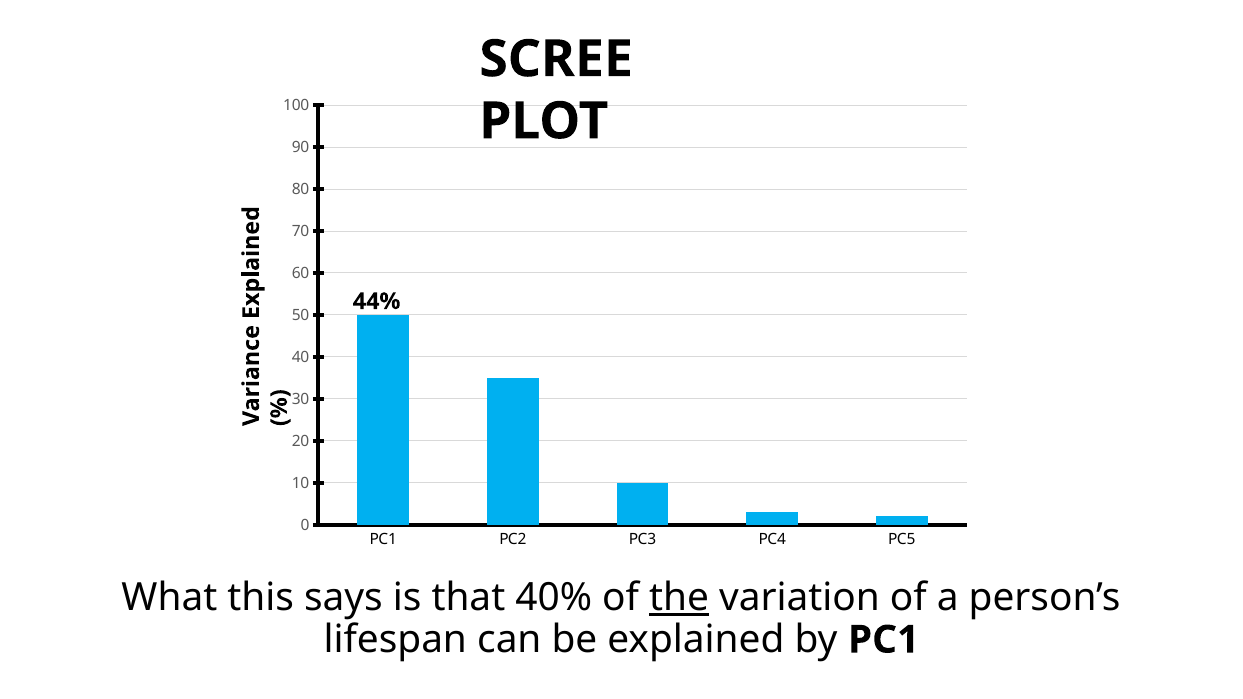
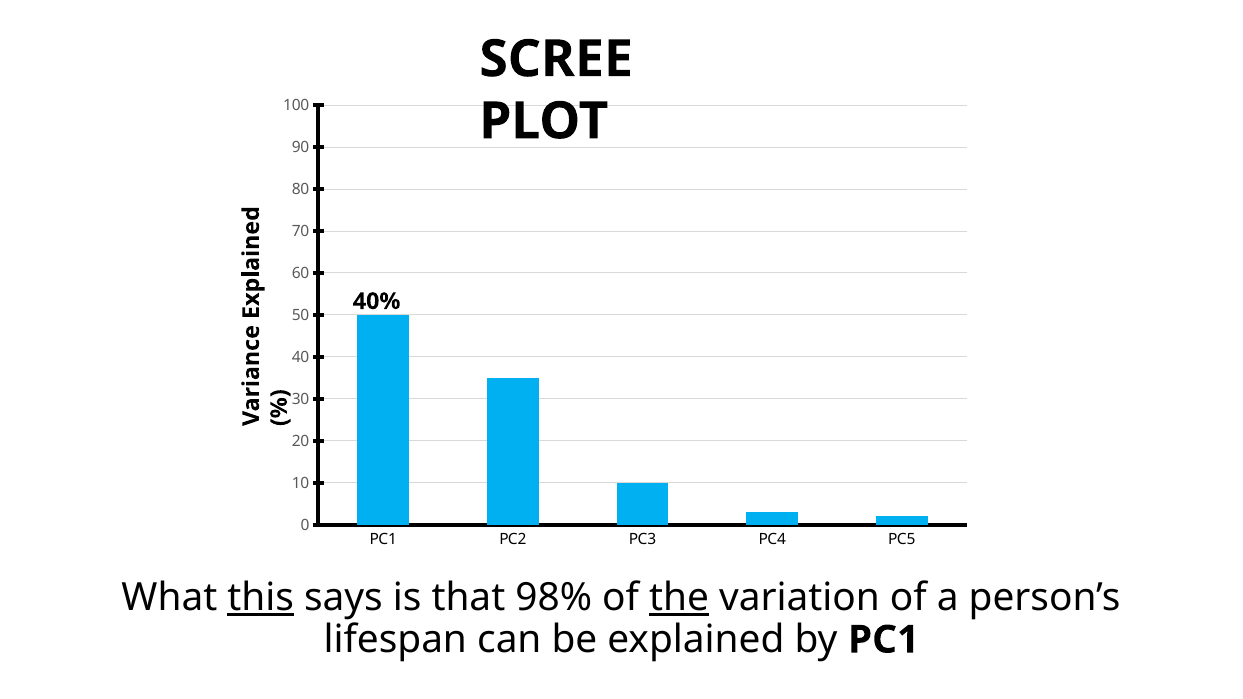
44%: 44% -> 40% (377, 301)
this underline: none -> present (261, 598)
40%: 40% -> 98% (554, 598)
